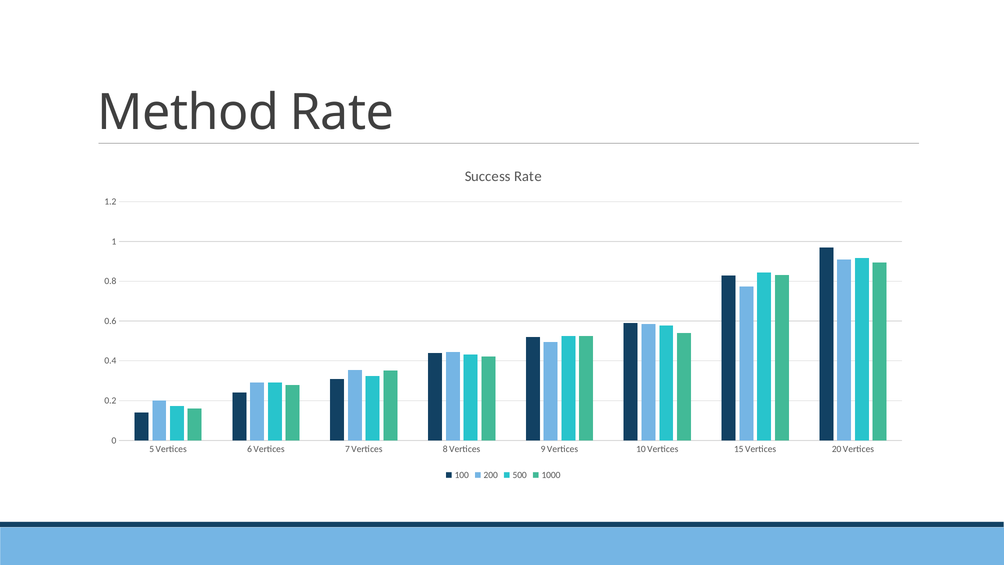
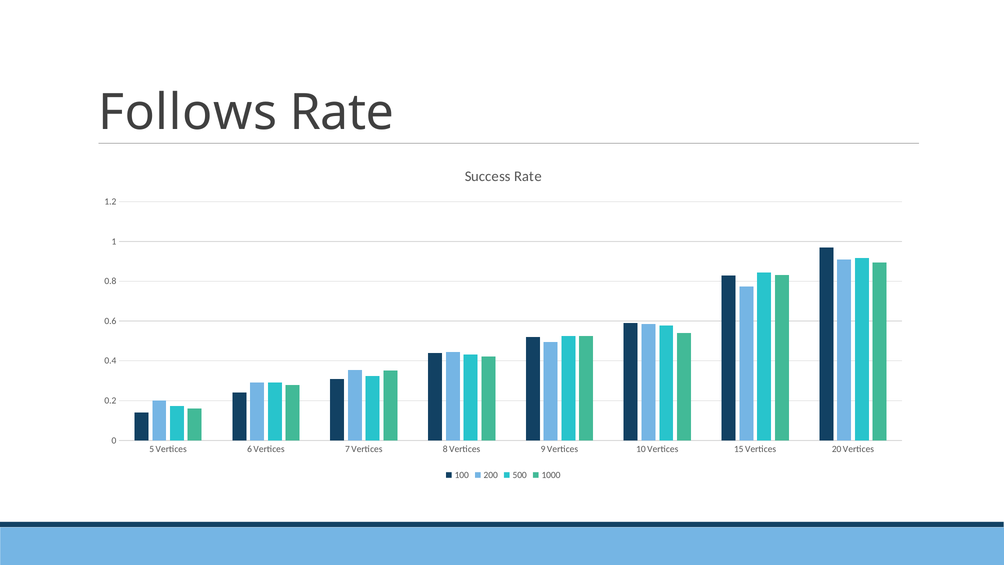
Method: Method -> Follows (188, 112)
